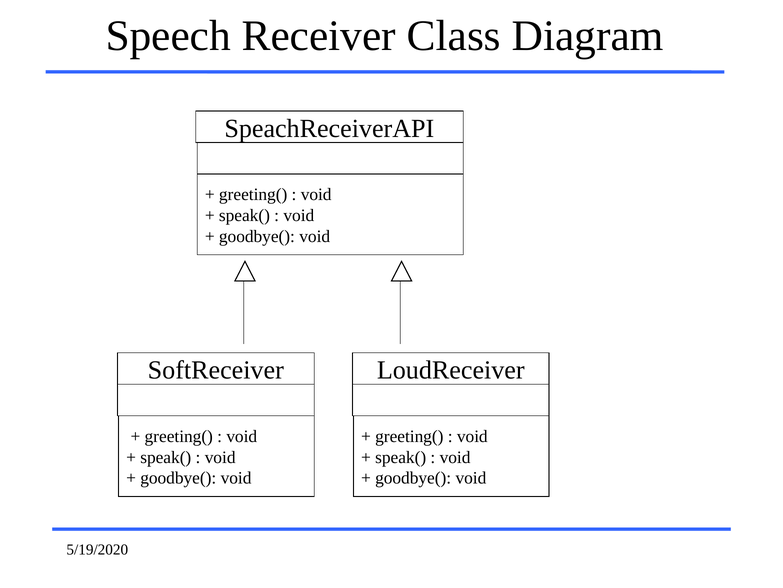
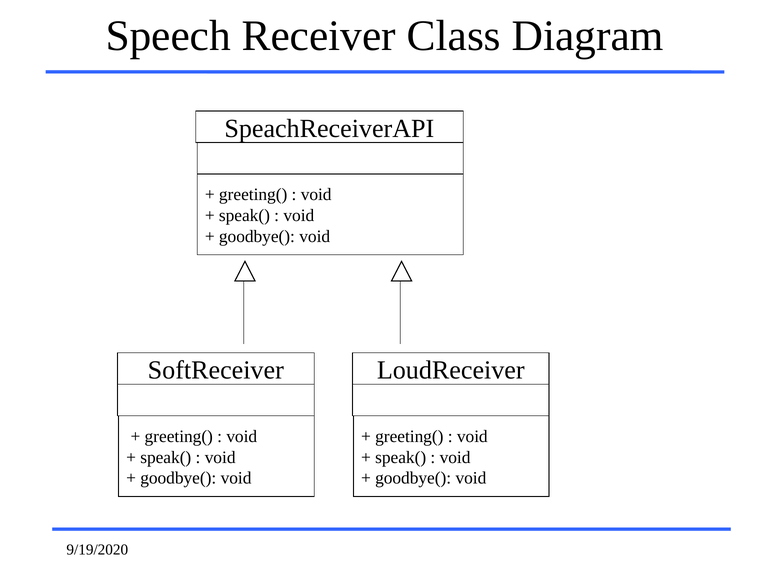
5/19/2020: 5/19/2020 -> 9/19/2020 (97, 549)
